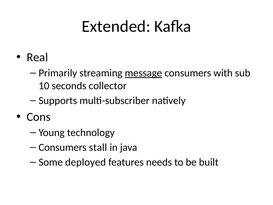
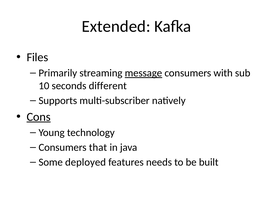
Real: Real -> Files (37, 57)
collector: collector -> different (108, 86)
Cons underline: none -> present (39, 117)
stall: stall -> that (98, 147)
